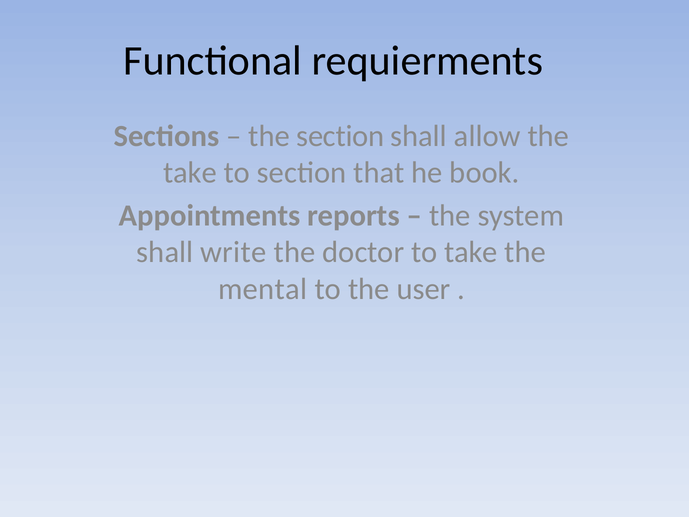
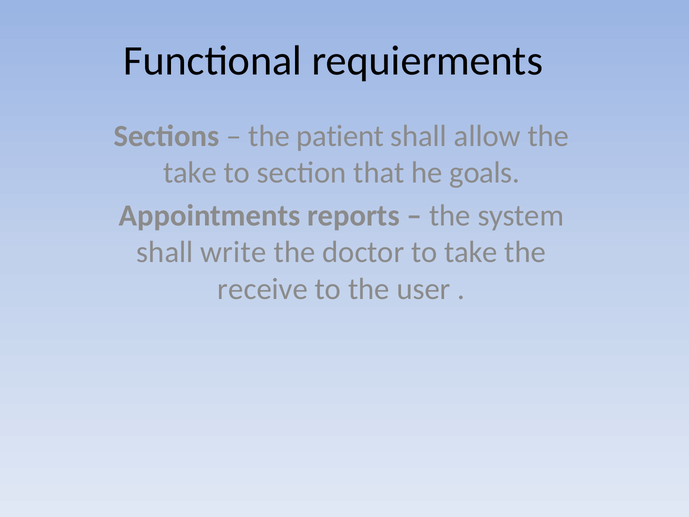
the section: section -> patient (340, 136)
book: book -> goals (485, 173)
mental: mental -> receive (263, 289)
